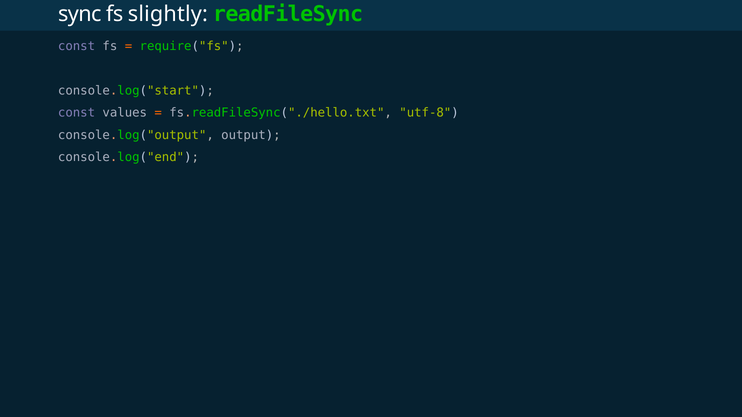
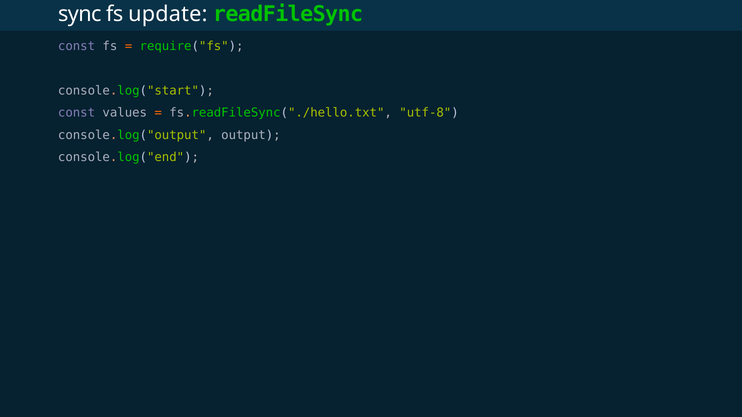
slightly: slightly -> update (168, 14)
